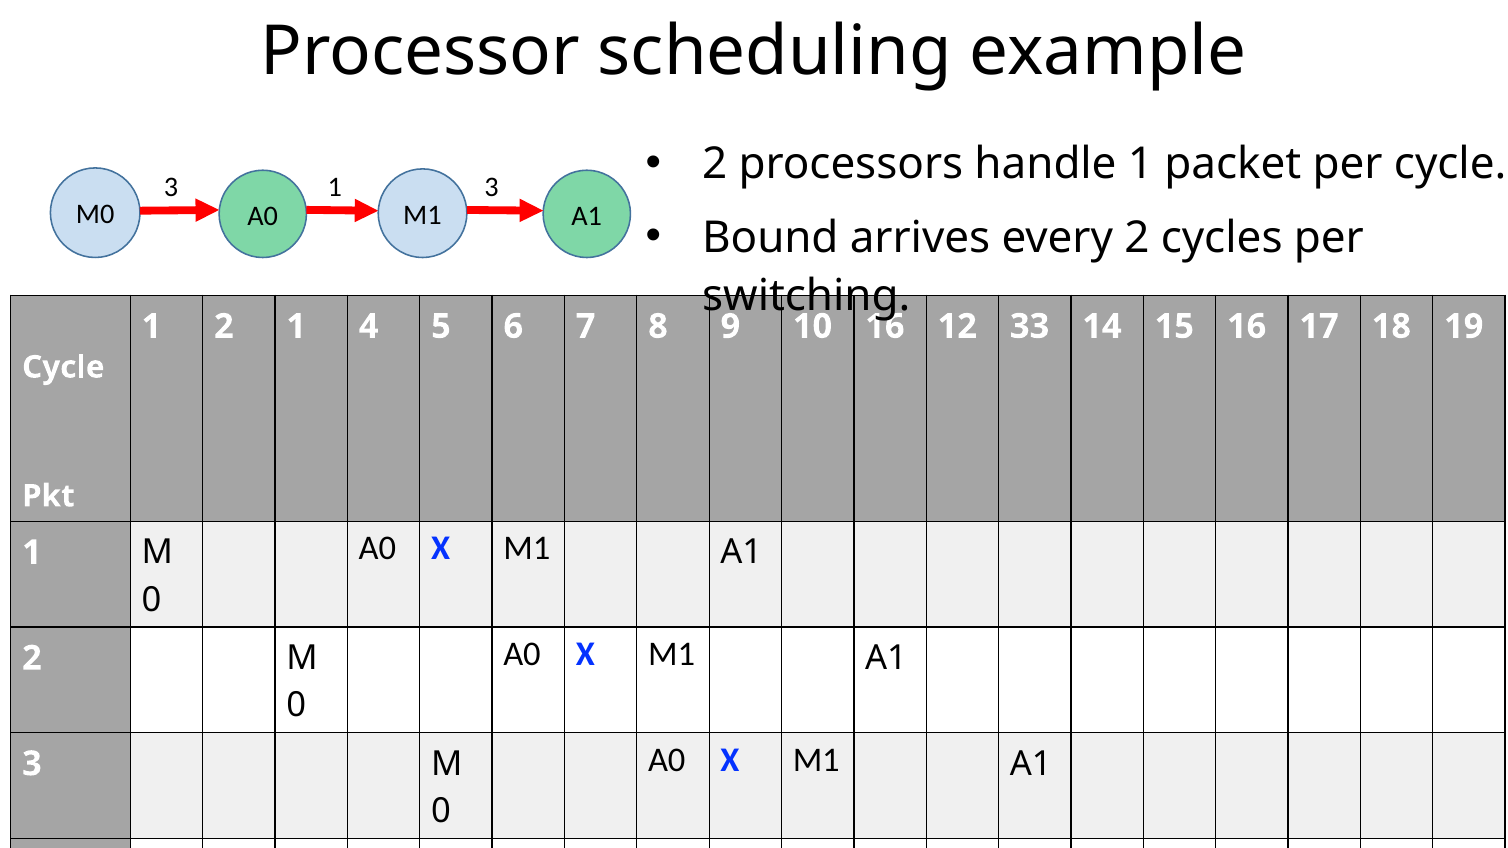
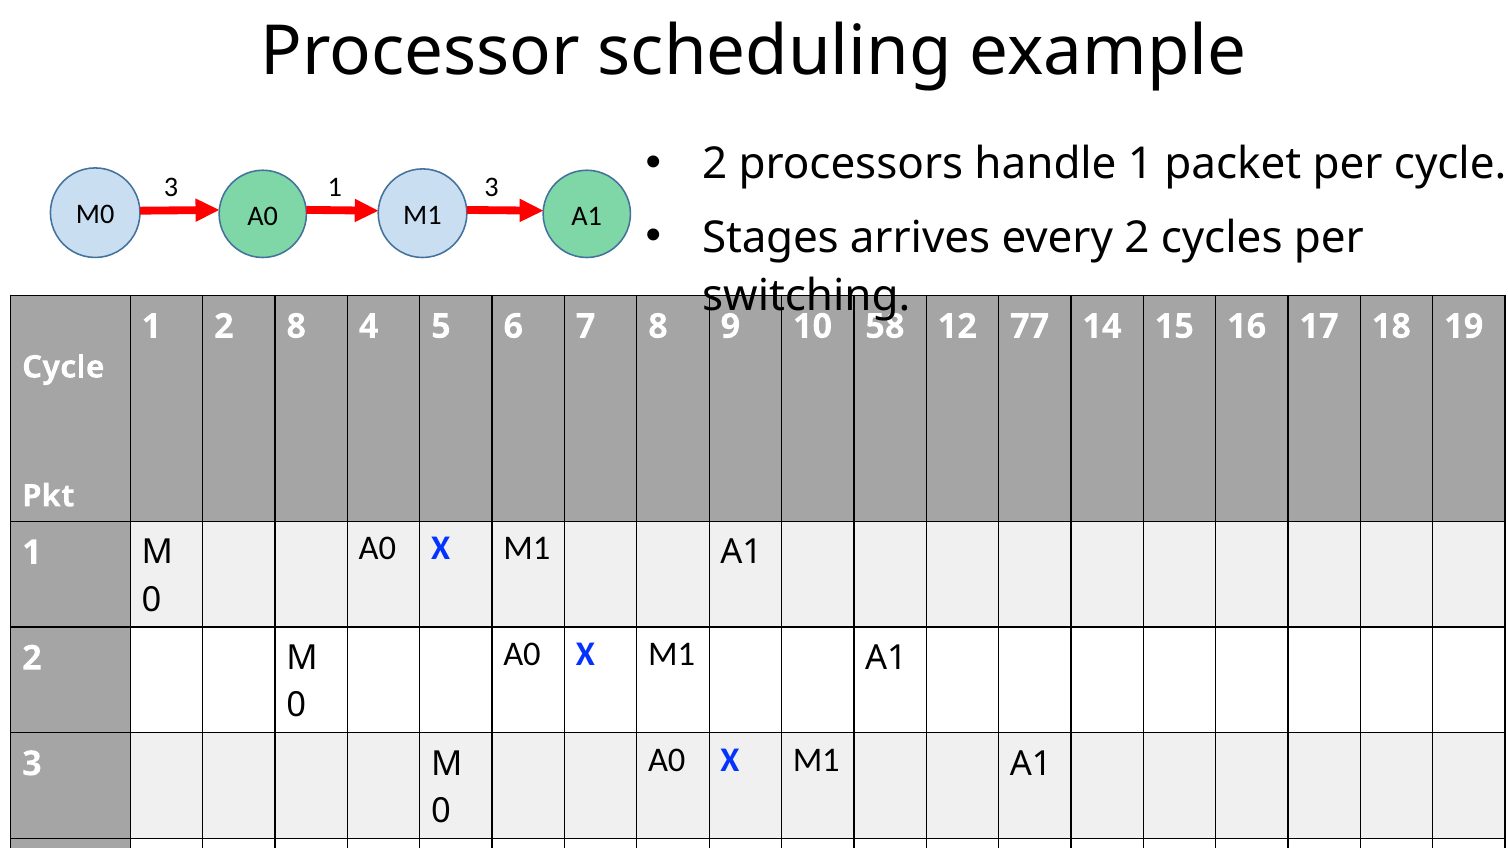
Bound: Bound -> Stages (770, 238)
2 1: 1 -> 8 (296, 327)
10 16: 16 -> 58 (885, 327)
33: 33 -> 77 (1030, 327)
